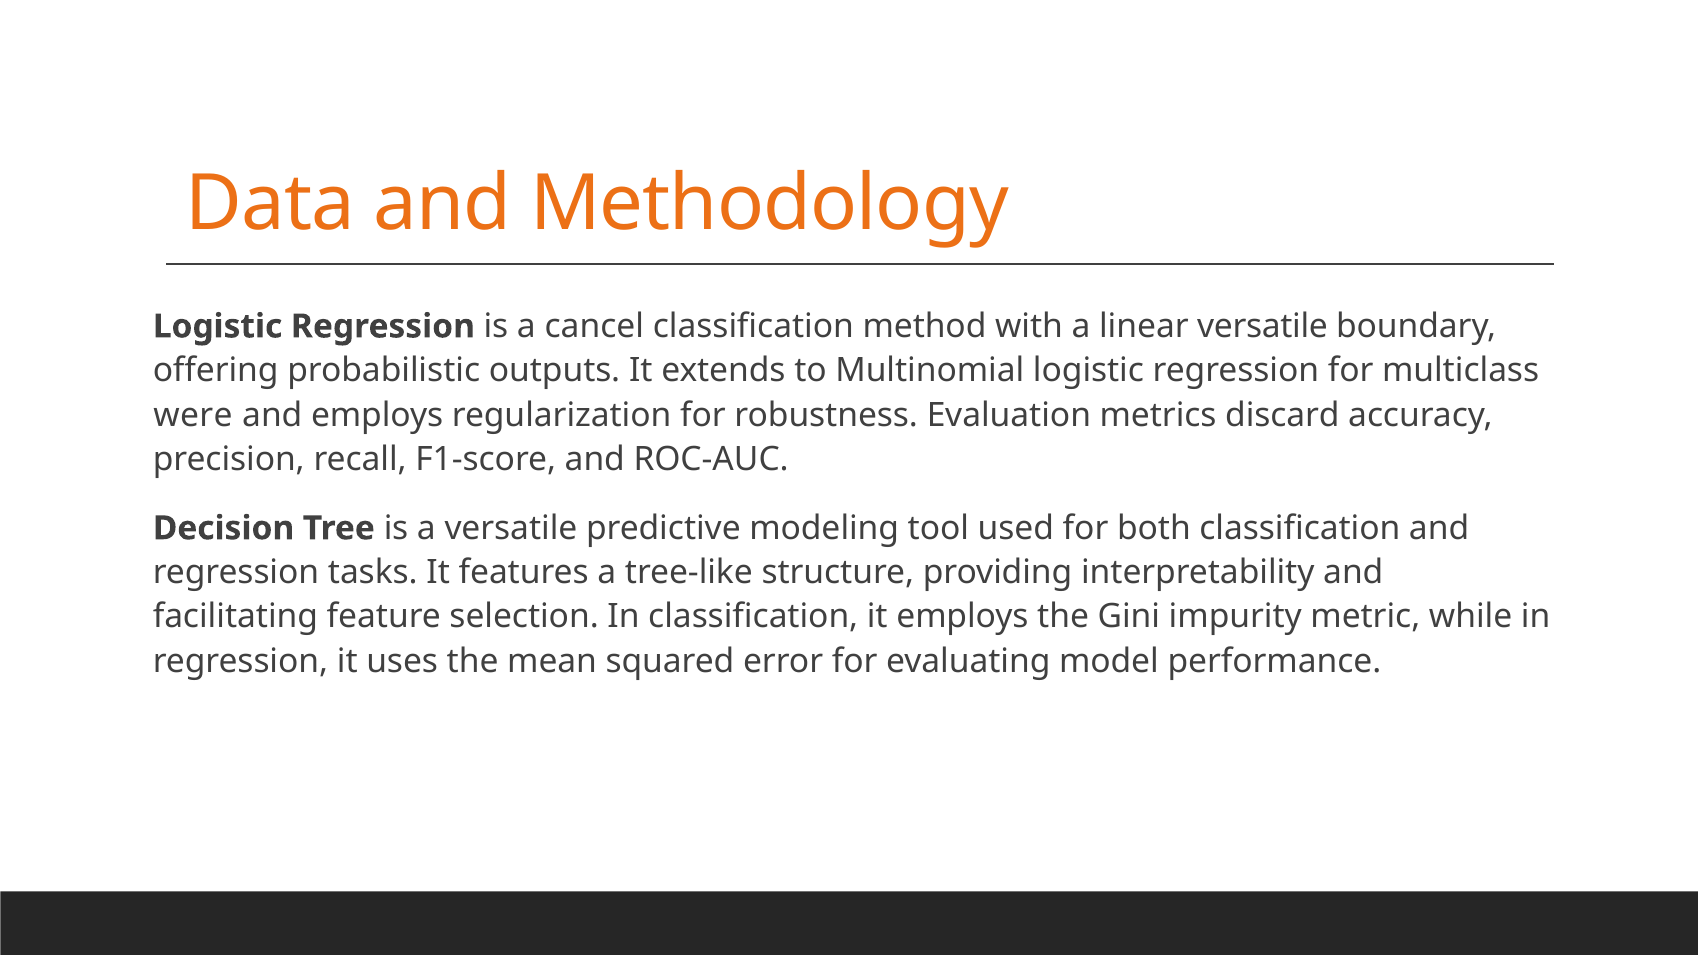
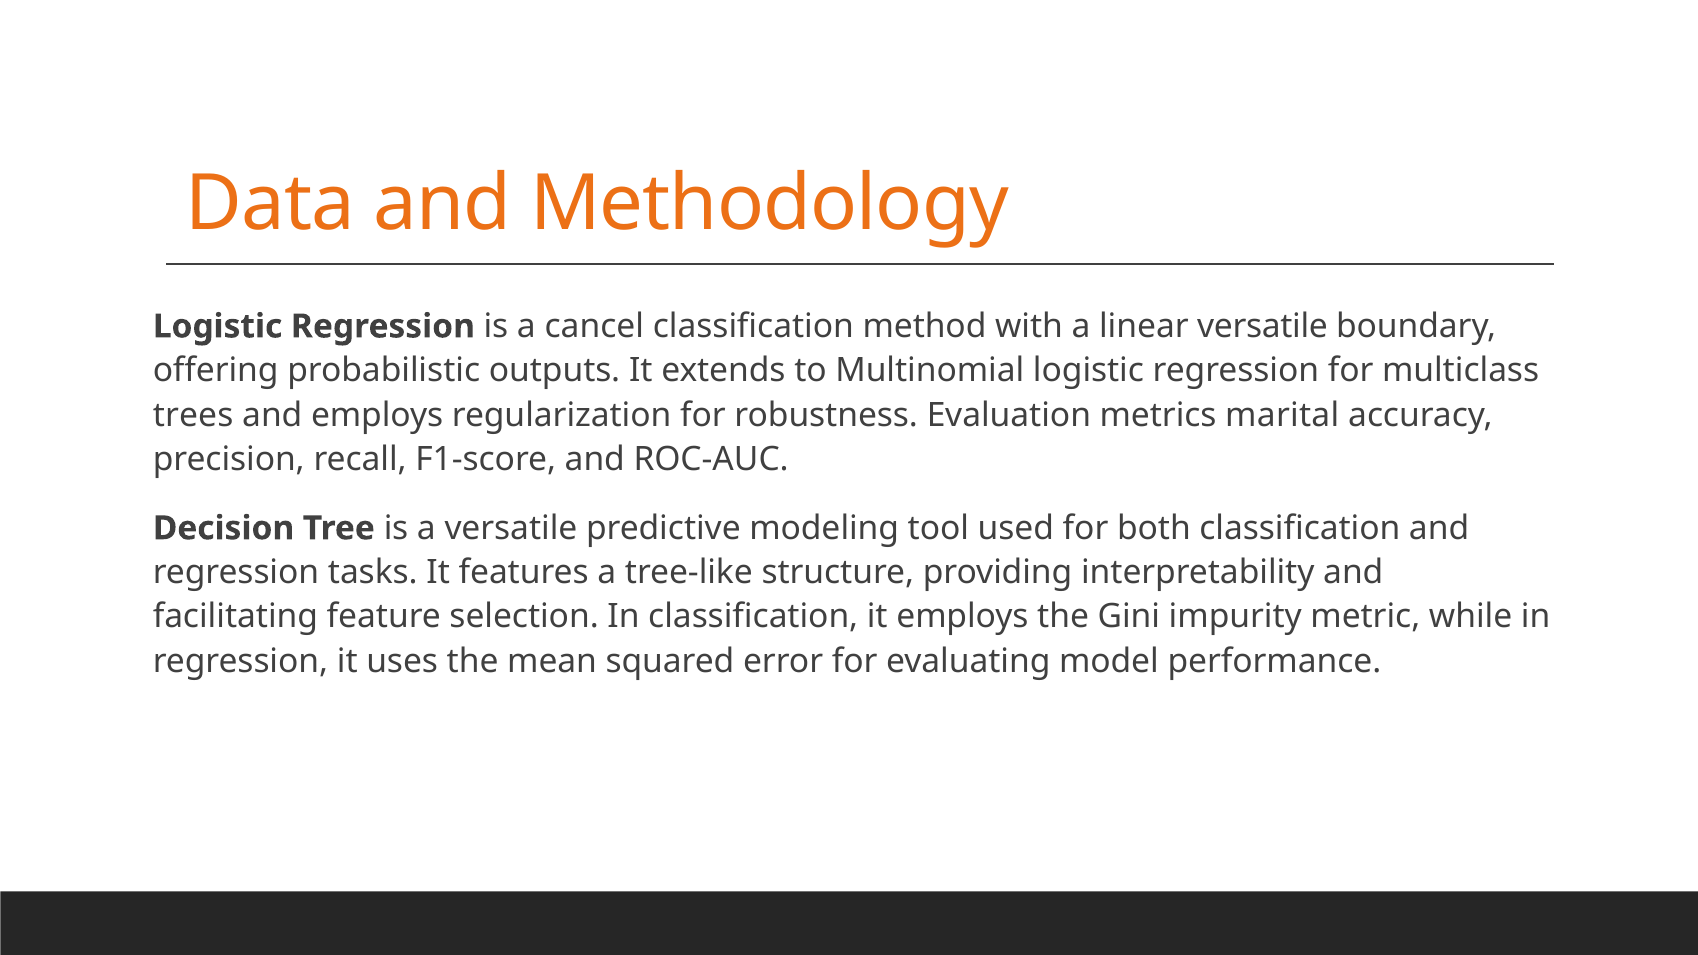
were: were -> trees (193, 415)
discard: discard -> marital (1282, 415)
